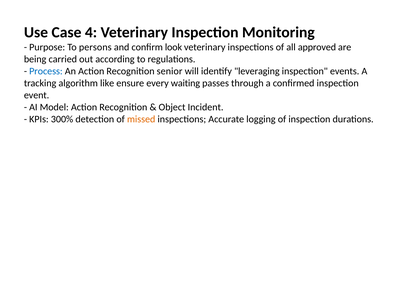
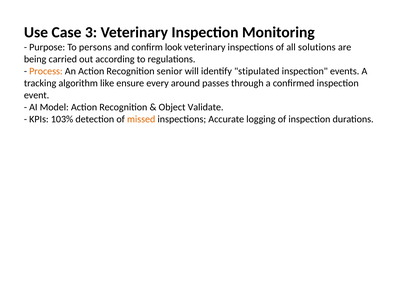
4: 4 -> 3 (91, 32)
approved: approved -> solutions (317, 47)
Process colour: blue -> orange (46, 71)
leveraging: leveraging -> stipulated (257, 71)
waiting: waiting -> around (185, 83)
Incident: Incident -> Validate (206, 107)
300%: 300% -> 103% (62, 119)
